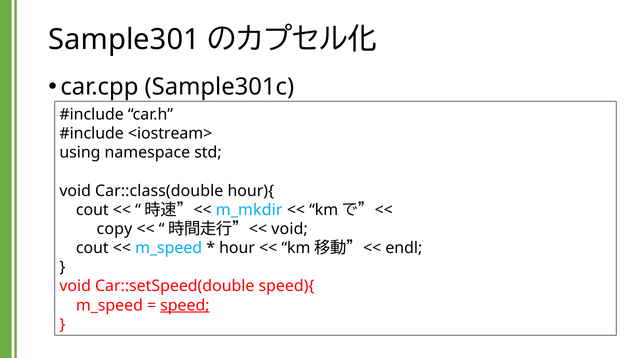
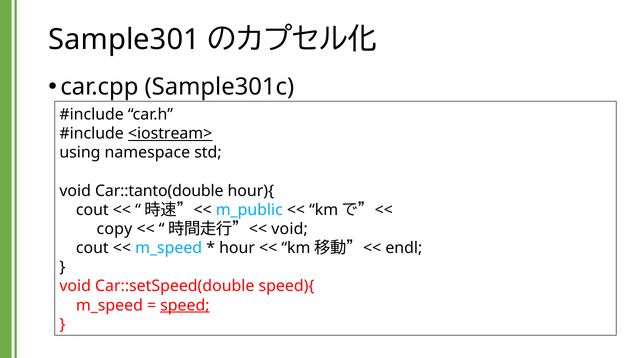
<iostream> underline: none -> present (170, 133)
Car::class(double: Car::class(double -> Car::tanto(double (159, 191)
m_mkdir: m_mkdir -> m_public (249, 210)
